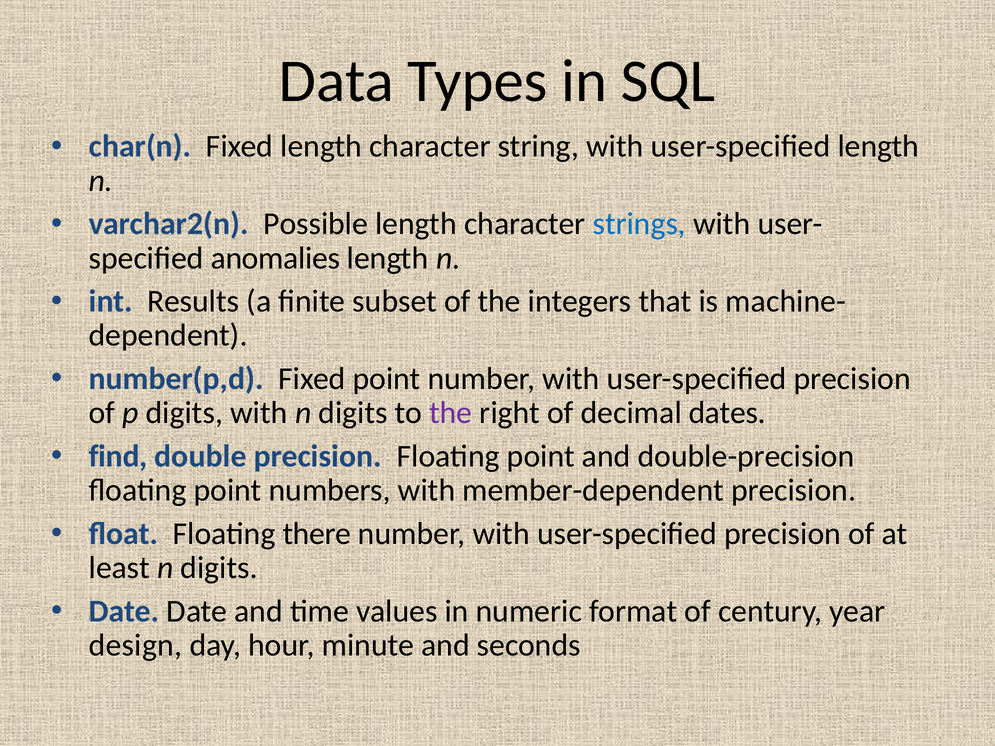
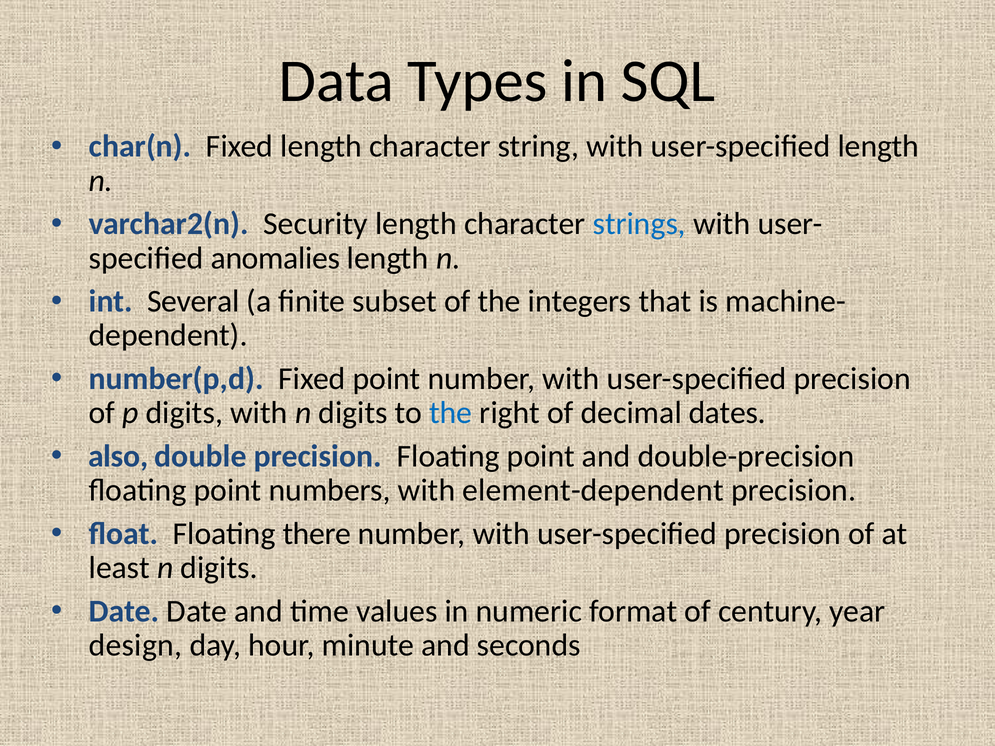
Possible: Possible -> Security (315, 224)
Results: Results -> Several (193, 301)
the colour: purple -> blue (451, 413)
find: find -> also (118, 456)
member-dependent: member-dependent -> element-dependent (593, 491)
